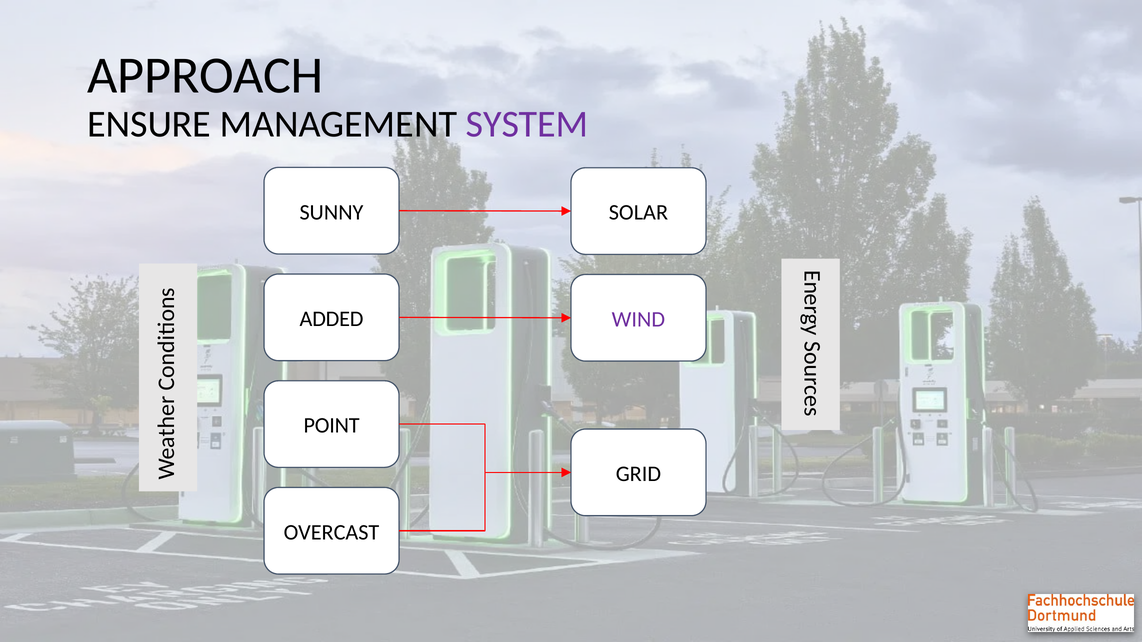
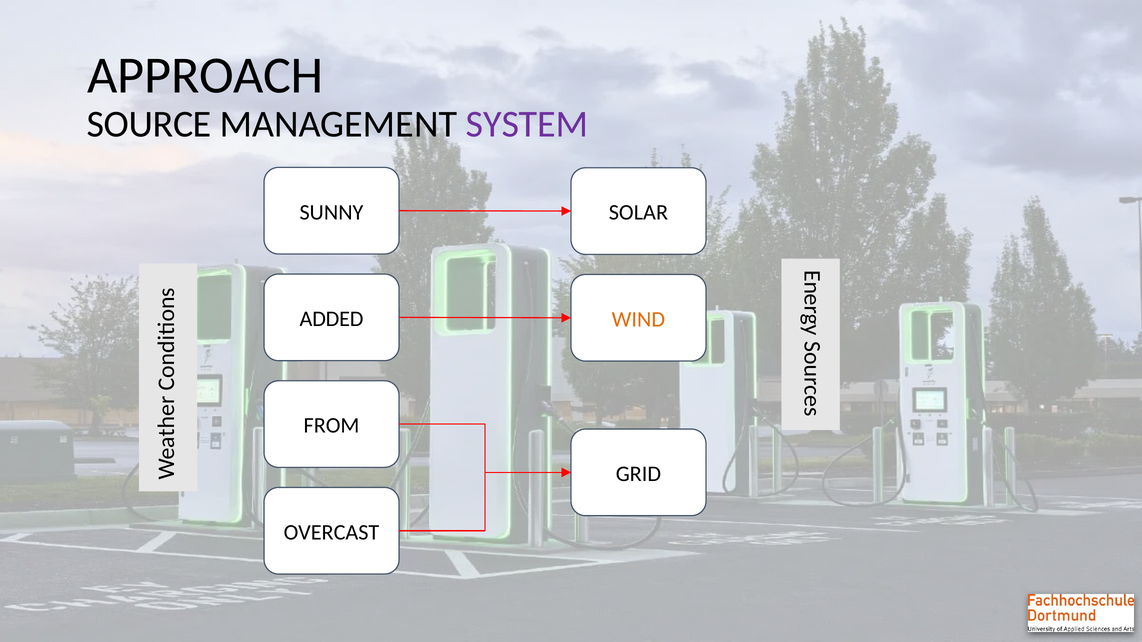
ENSURE: ENSURE -> SOURCE (149, 124)
WIND colour: purple -> orange (638, 319)
POINT: POINT -> FROM (331, 426)
